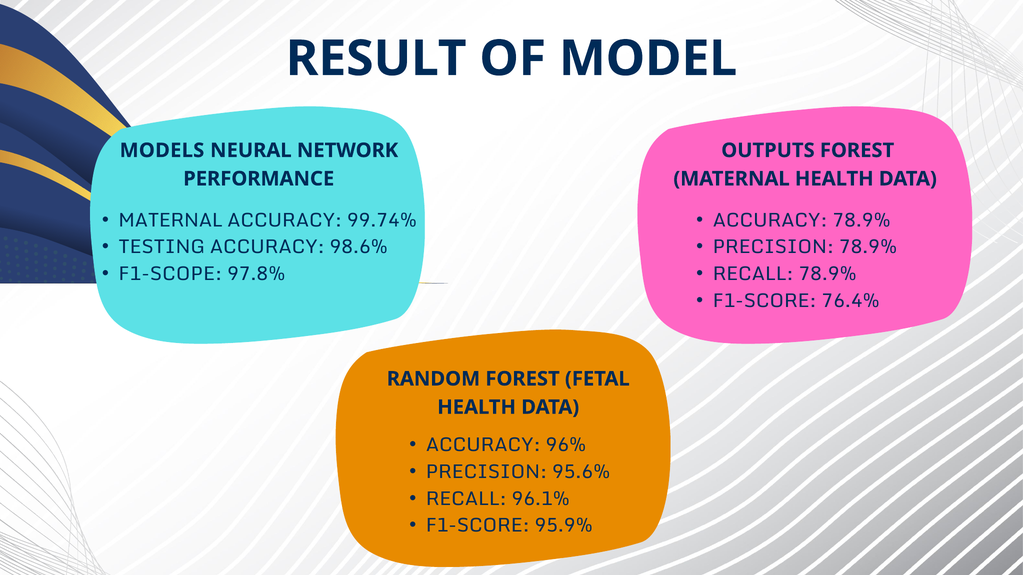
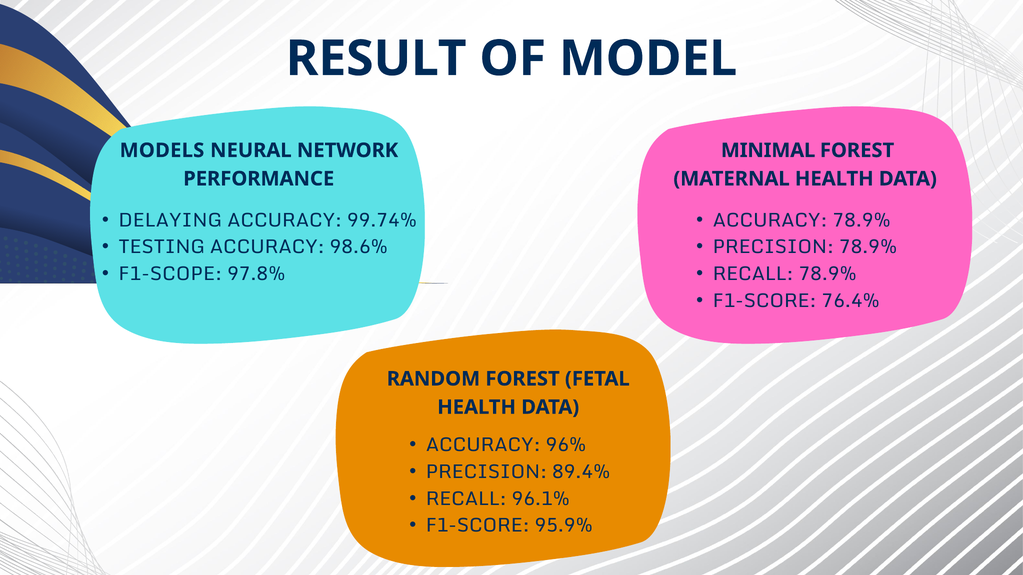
OUTPUTS: OUTPUTS -> MINIMAL (768, 151)
MATERNAL: MATERNAL -> DELAYING (170, 220)
95.6%: 95.6% -> 89.4% (581, 472)
